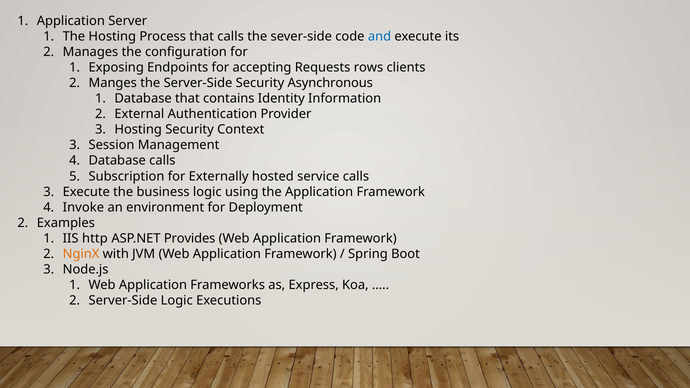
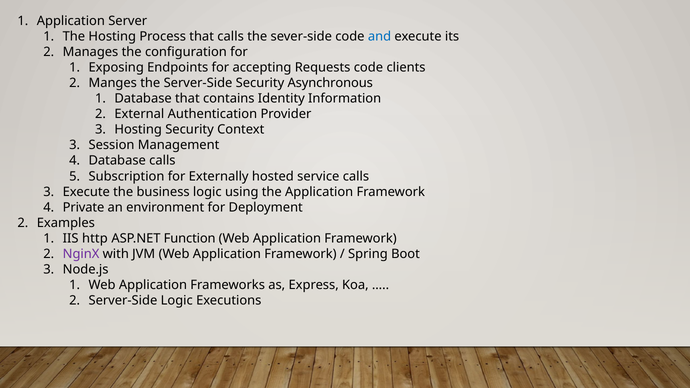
Requests rows: rows -> code (368, 68)
Invoke: Invoke -> Private (84, 207)
Provides: Provides -> Function (190, 238)
NginX colour: orange -> purple (81, 254)
